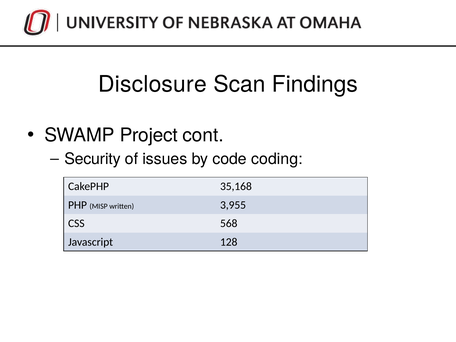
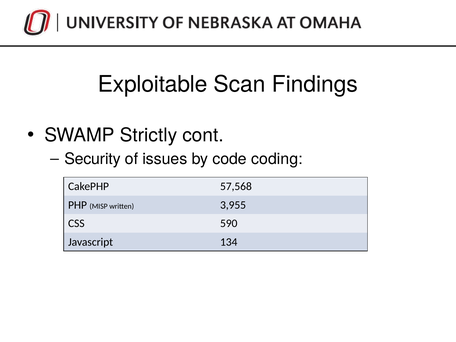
Disclosure: Disclosure -> Exploitable (153, 84)
Project: Project -> Strictly (149, 135)
35,168: 35,168 -> 57,568 (236, 186)
568: 568 -> 590 (229, 223)
128: 128 -> 134 (229, 242)
